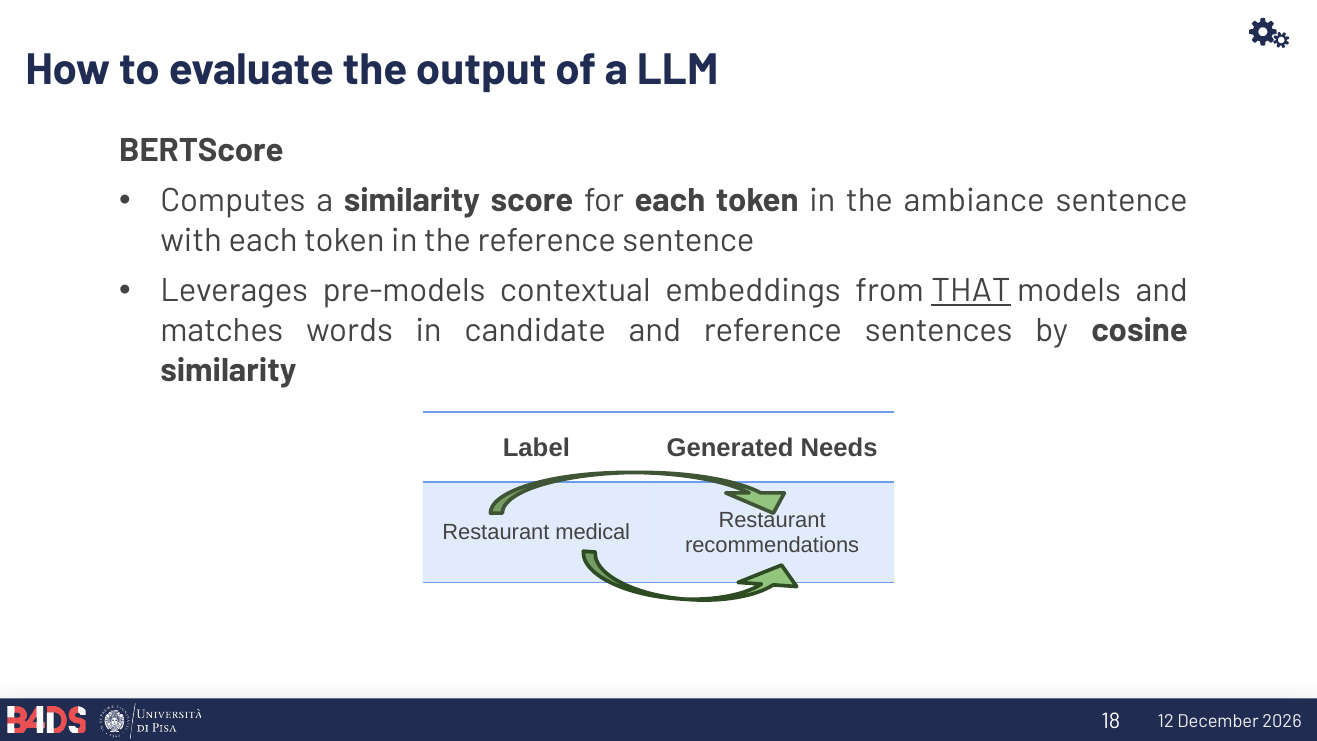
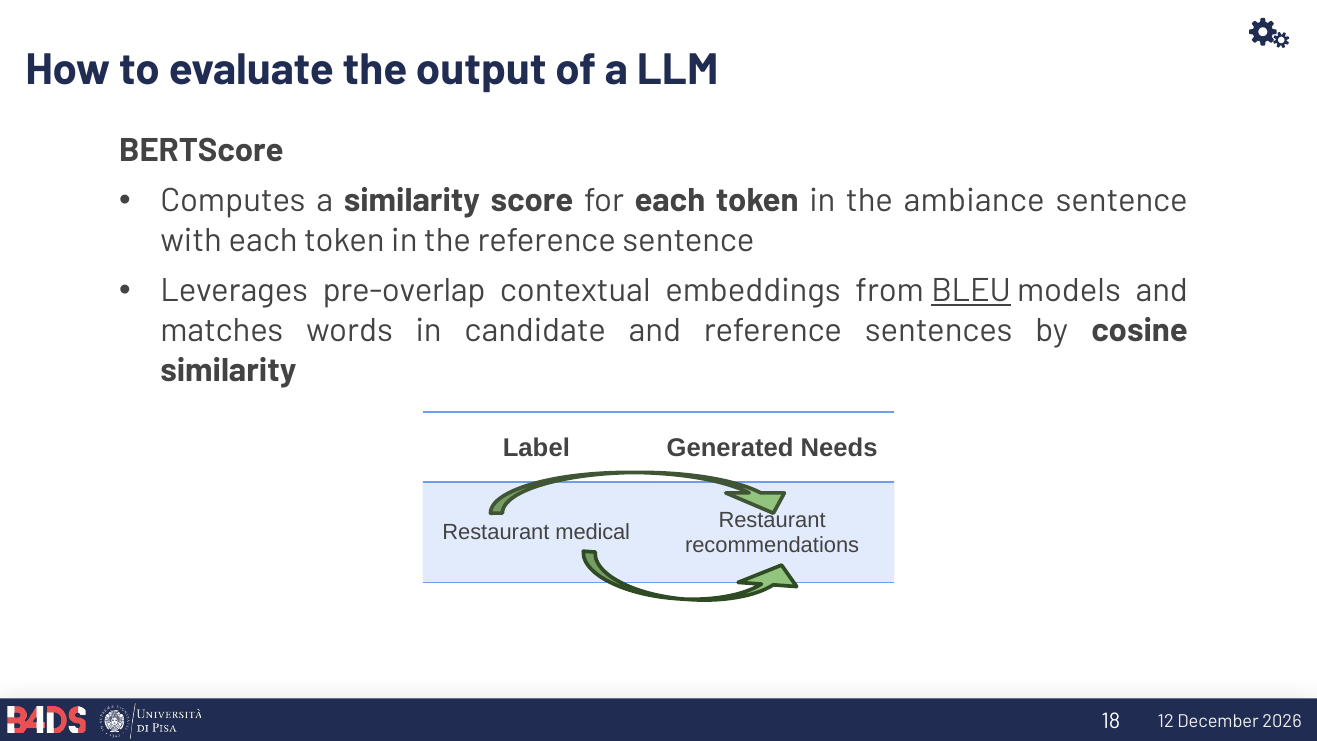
pre-models: pre-models -> pre-overlap (404, 291)
THAT: THAT -> BLEU (971, 291)
